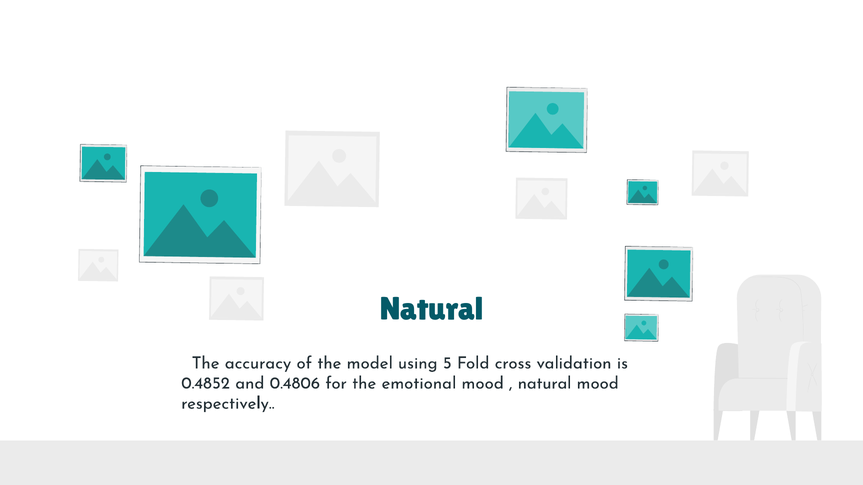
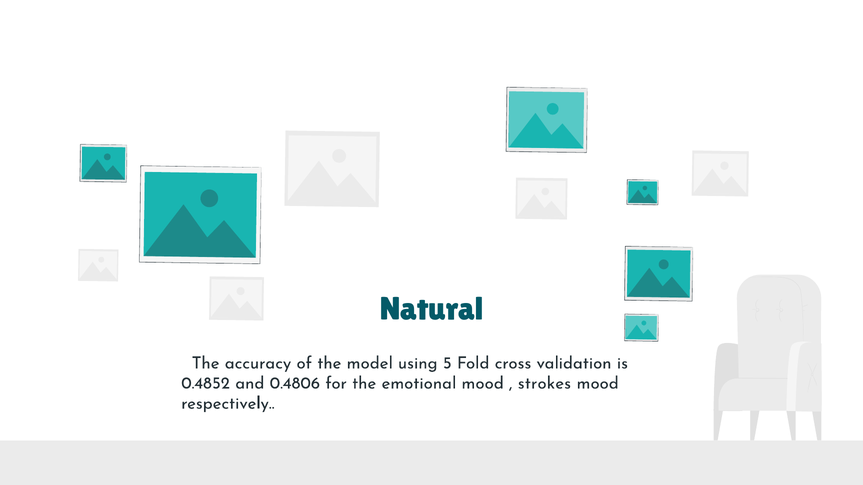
natural: natural -> strokes (544, 383)
